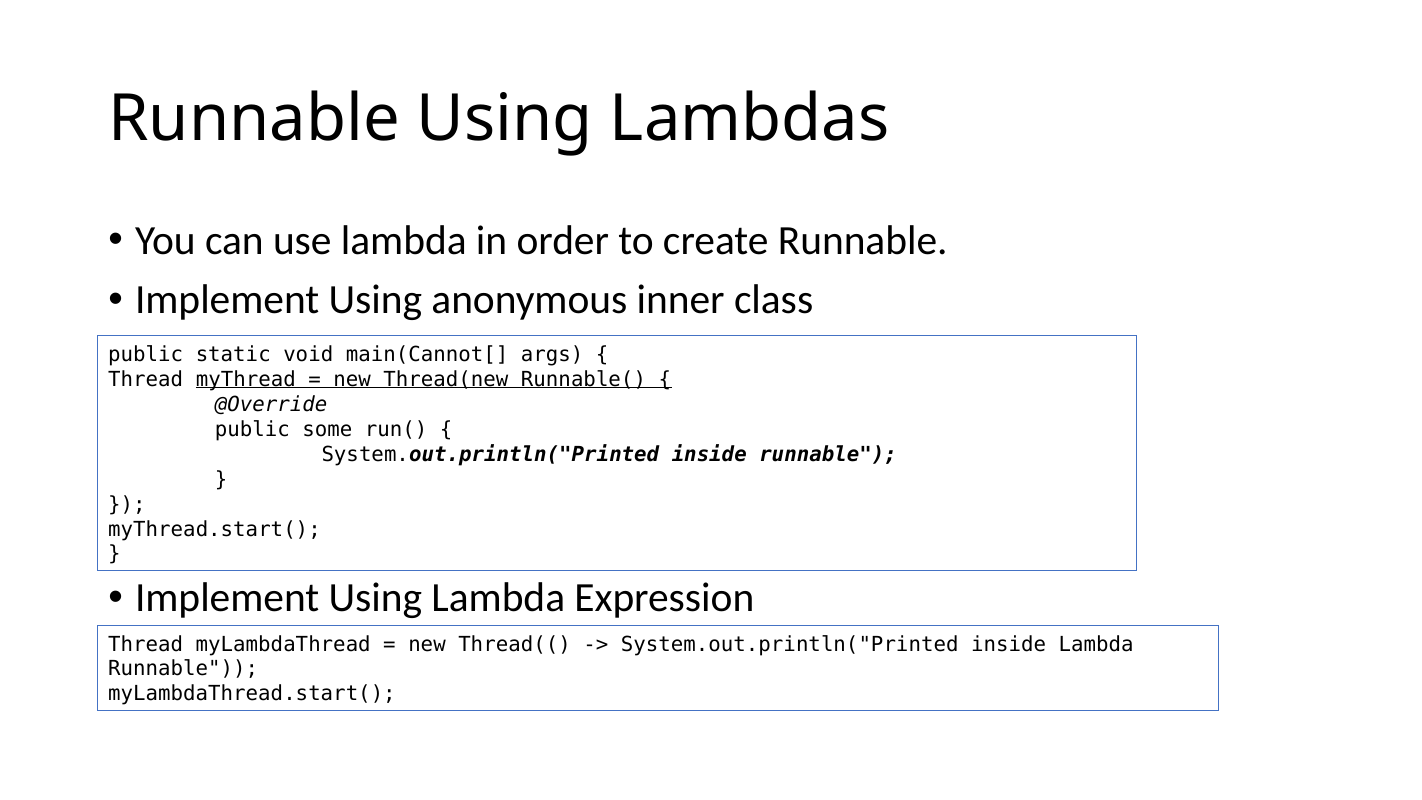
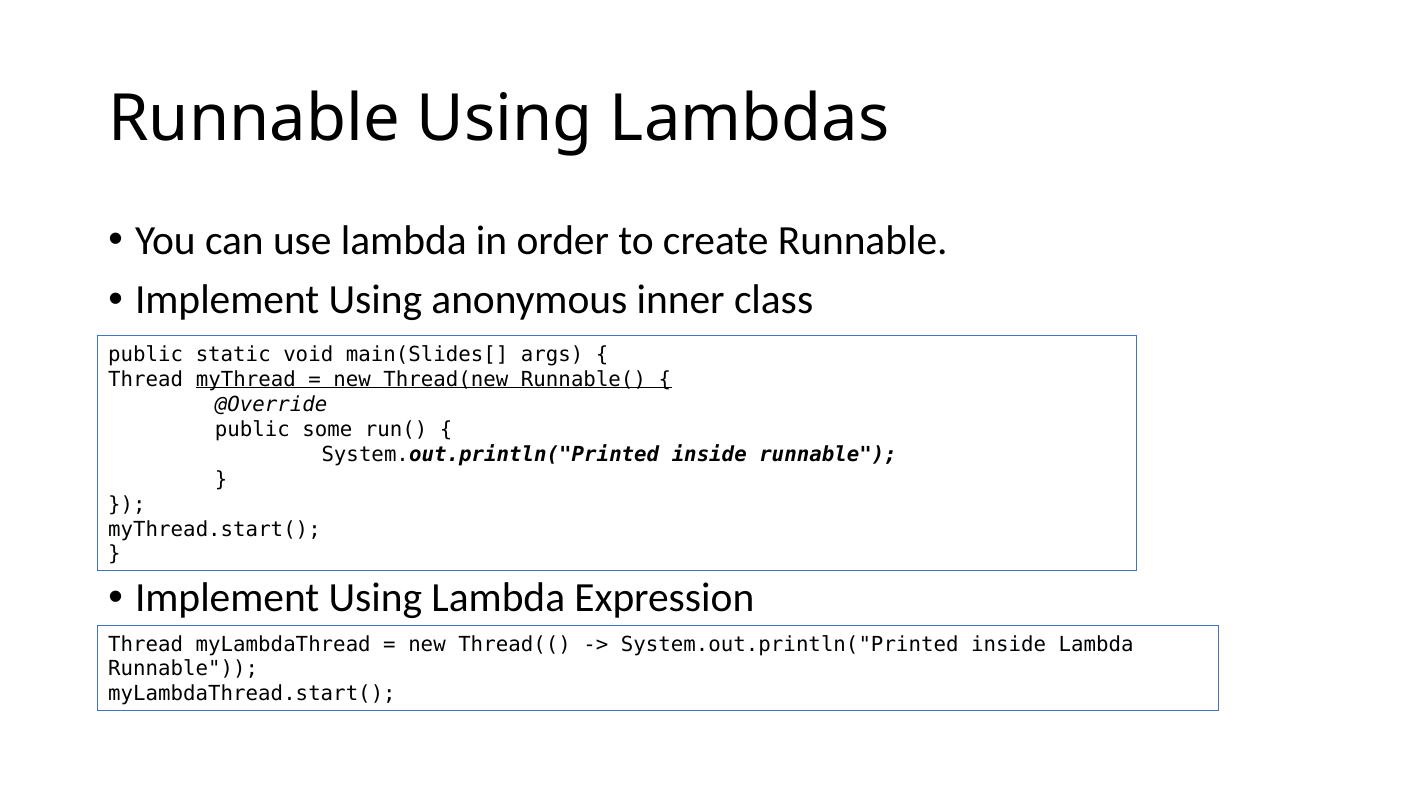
main(Cannot[: main(Cannot[ -> main(Slides[ (427, 355)
